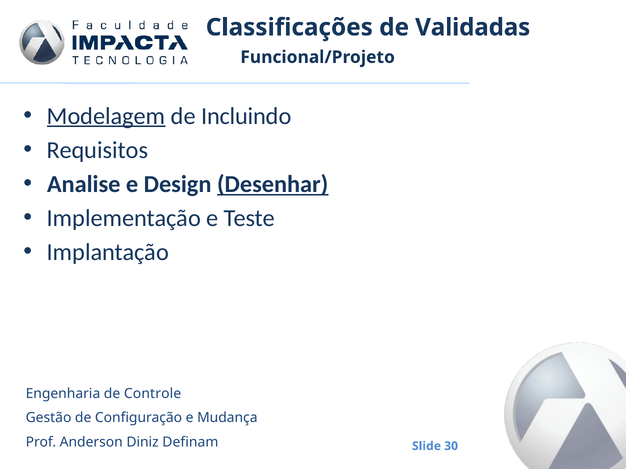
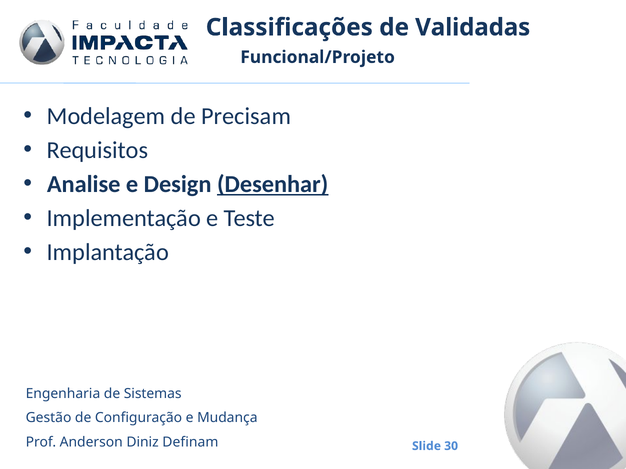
Modelagem underline: present -> none (106, 116)
Incluindo: Incluindo -> Precisam (246, 116)
Controle: Controle -> Sistemas (153, 394)
